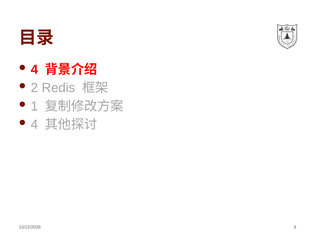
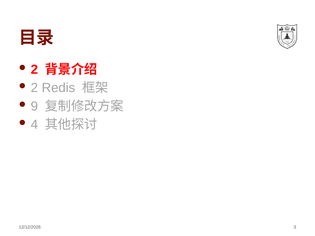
4: 4 -> 2 (34, 70)
1: 1 -> 9 (34, 106)
